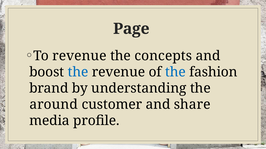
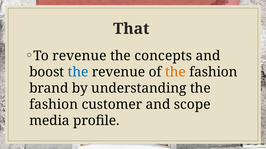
Page: Page -> That (131, 29)
the colour: blue -> orange (175, 72)
around: around -> fashion (54, 105)
share: share -> scope (192, 105)
